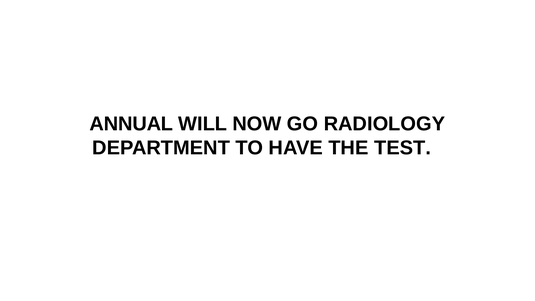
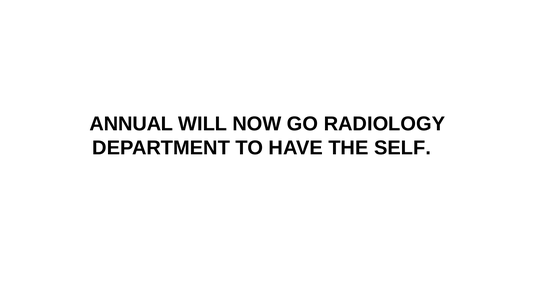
TEST: TEST -> SELF (403, 148)
